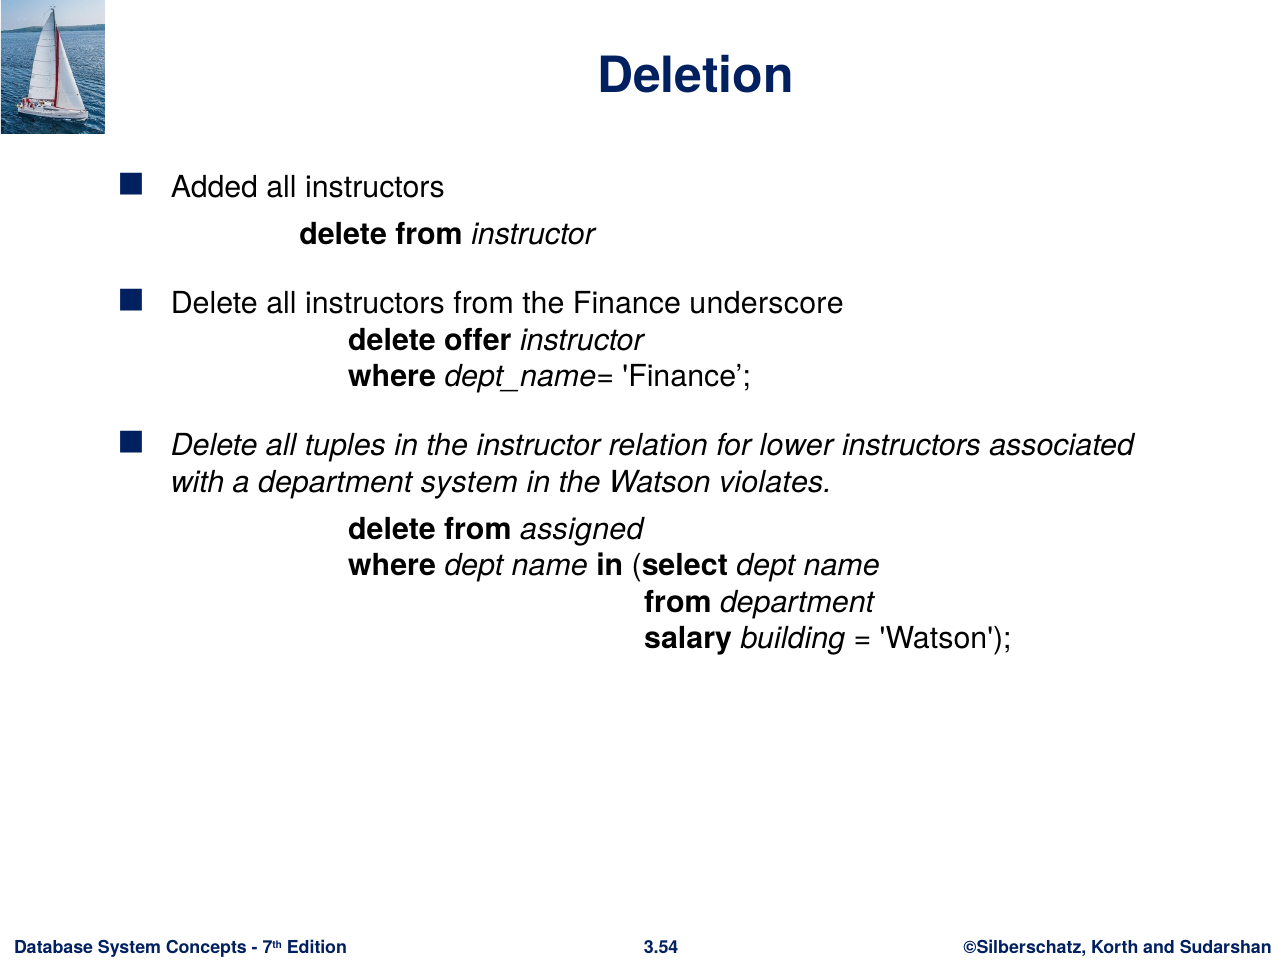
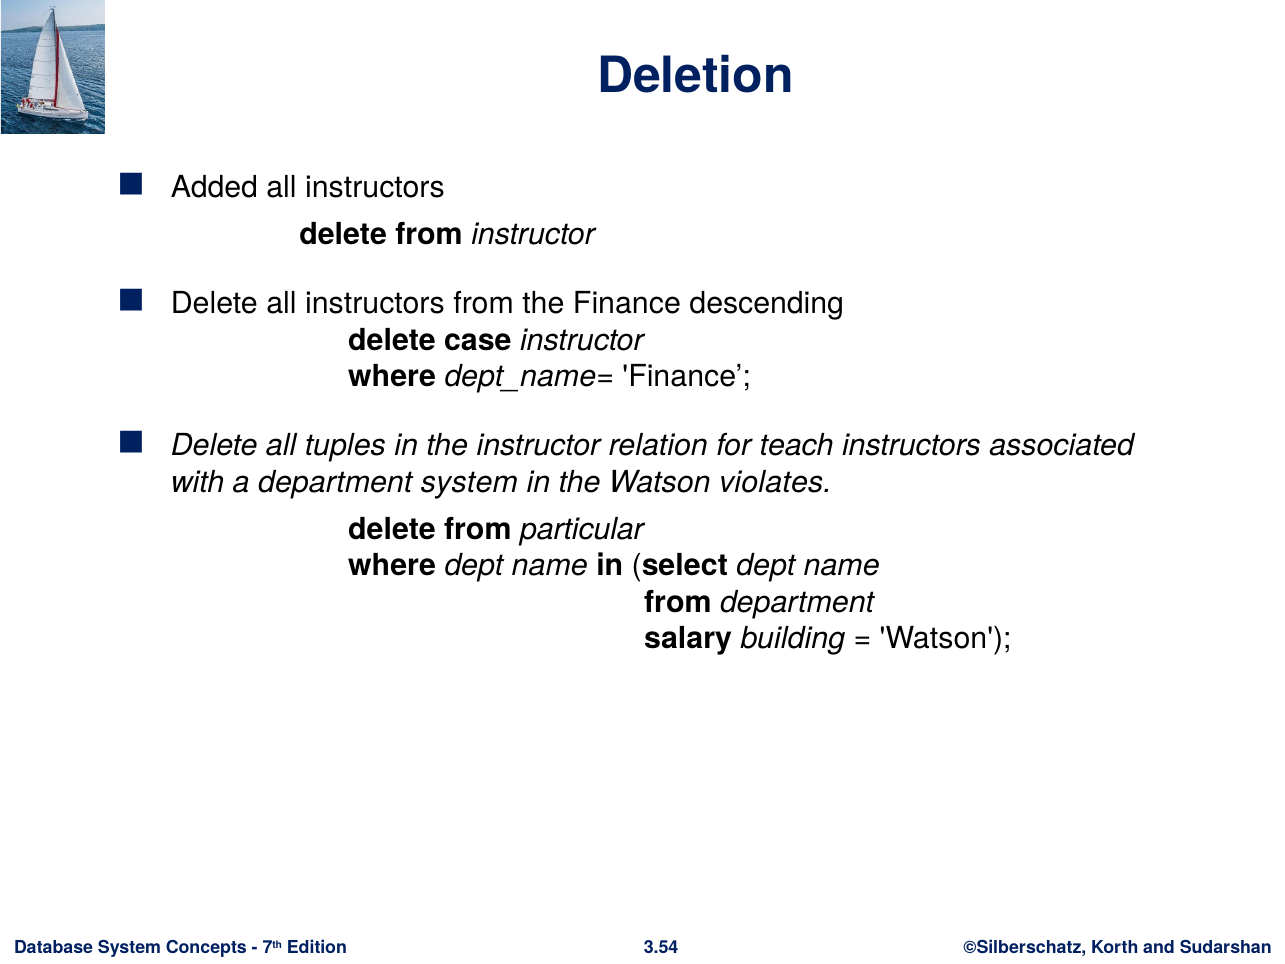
underscore: underscore -> descending (767, 304)
offer: offer -> case (478, 340)
lower: lower -> teach (797, 446)
assigned: assigned -> particular (582, 529)
